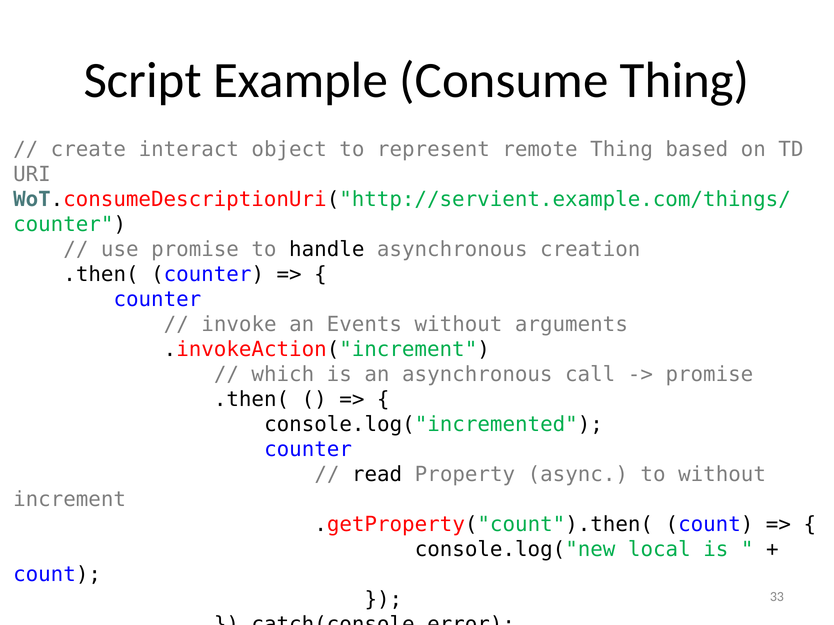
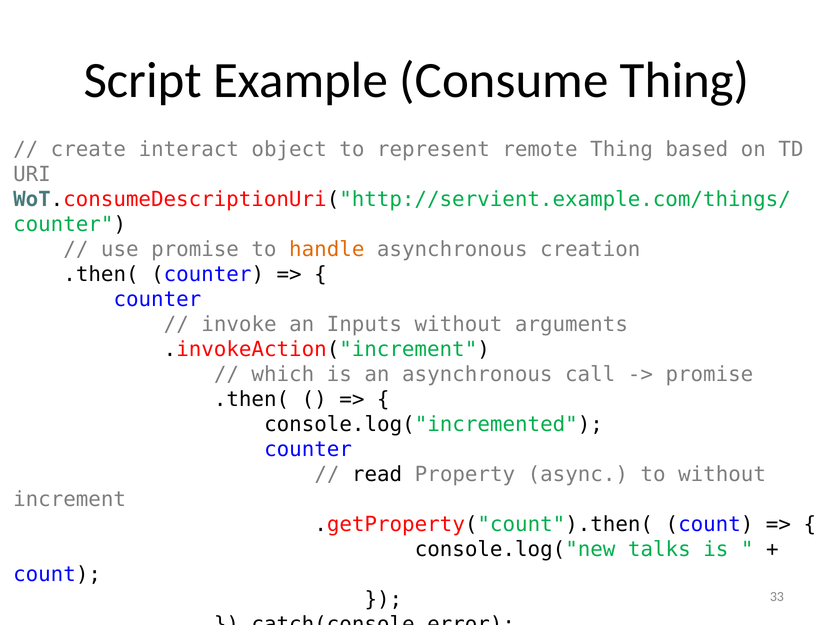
handle colour: black -> orange (327, 249)
Events: Events -> Inputs (364, 325)
local: local -> talks (659, 550)
